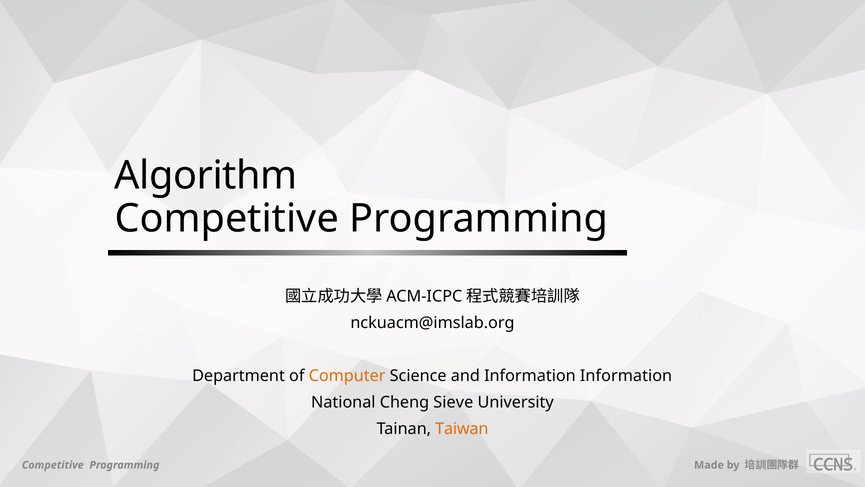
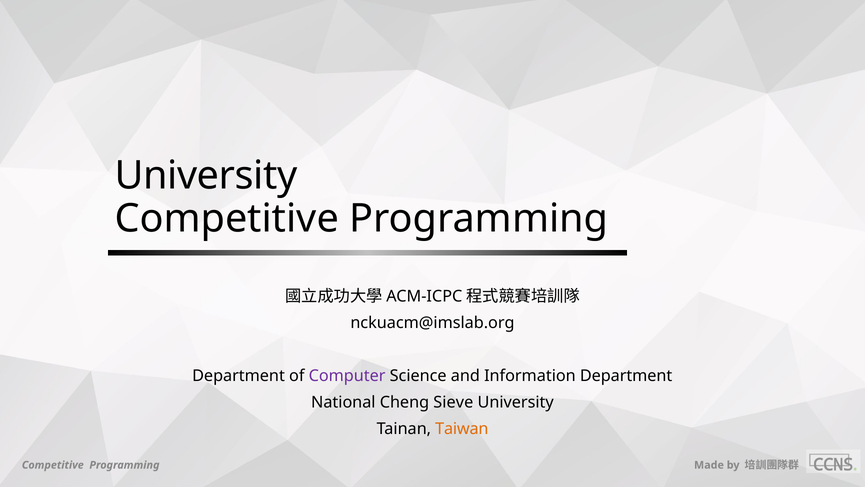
Algorithm: Algorithm -> University (206, 175)
Computer colour: orange -> purple (347, 376)
Information Information: Information -> Department (626, 376)
